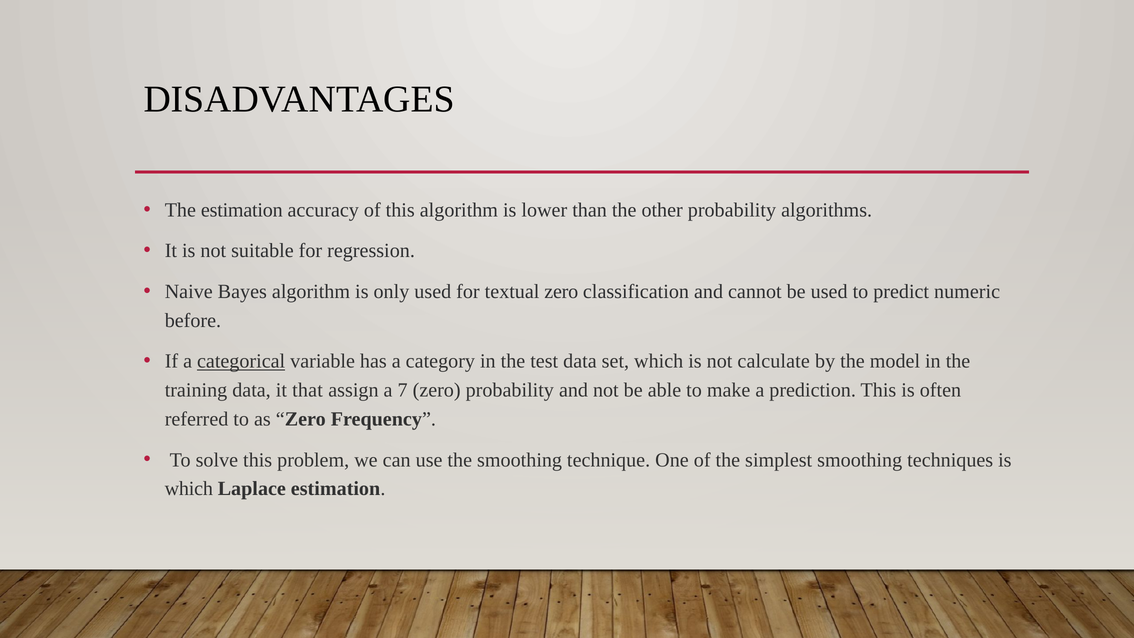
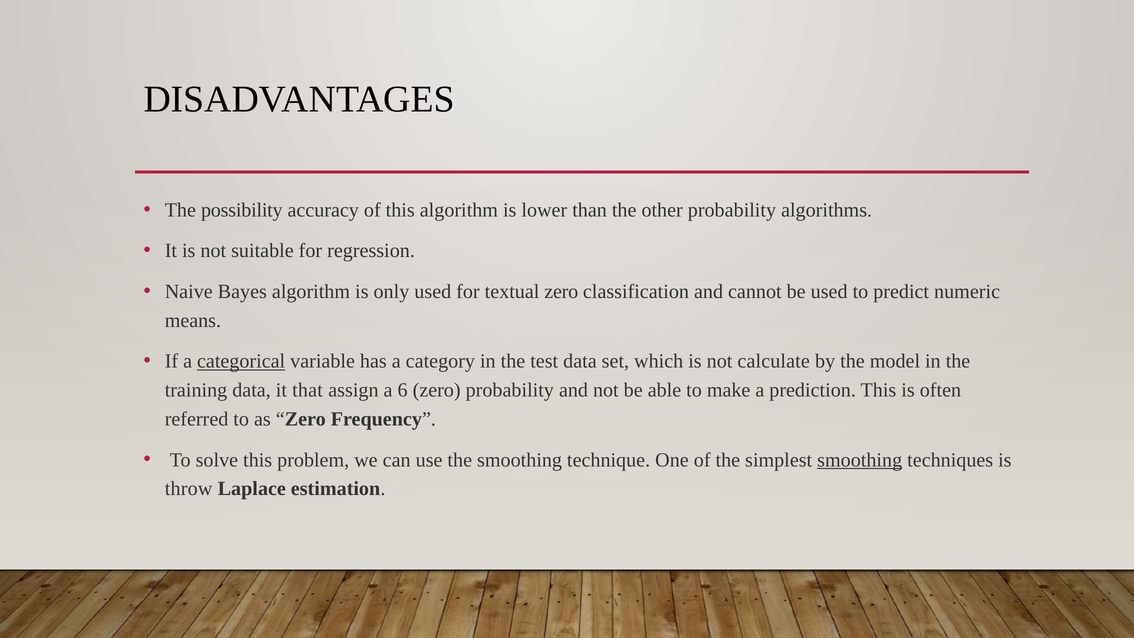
The estimation: estimation -> possibility (242, 210)
before: before -> means (193, 320)
7: 7 -> 6 (403, 390)
smoothing underline: none -> present (860, 460)
which: which -> throw (189, 489)
